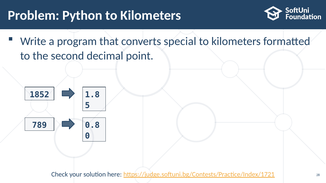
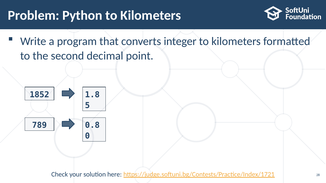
special: special -> integer (180, 41)
